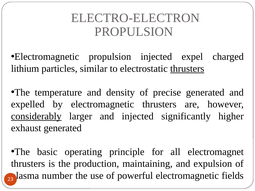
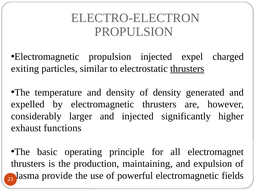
lithium: lithium -> exiting (25, 69)
of precise: precise -> density (167, 92)
considerably underline: present -> none (36, 116)
exhaust generated: generated -> functions (63, 128)
number: number -> provide (57, 176)
